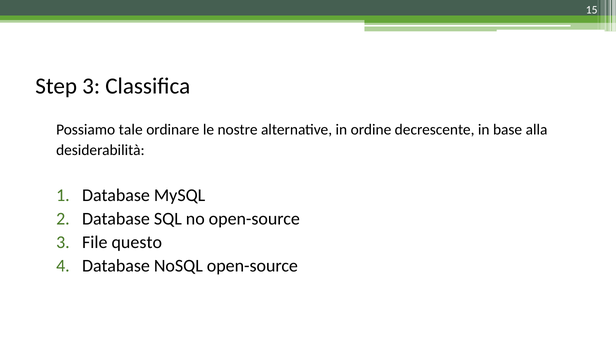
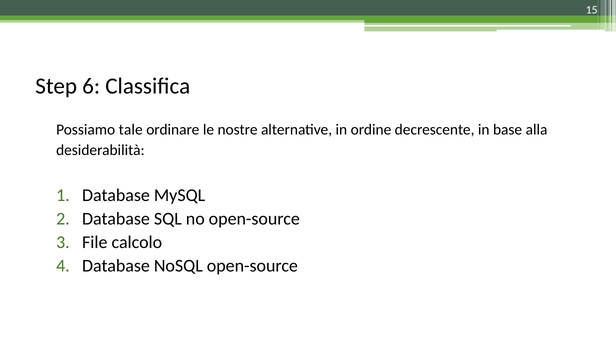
Step 3: 3 -> 6 (91, 86)
questo: questo -> calcolo (137, 243)
